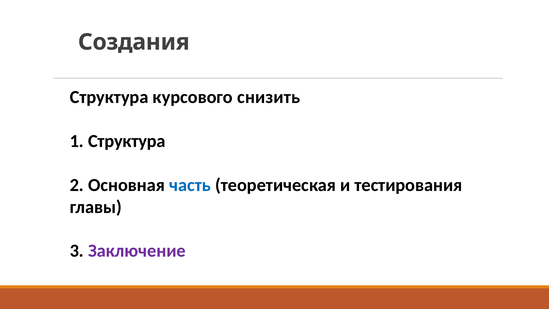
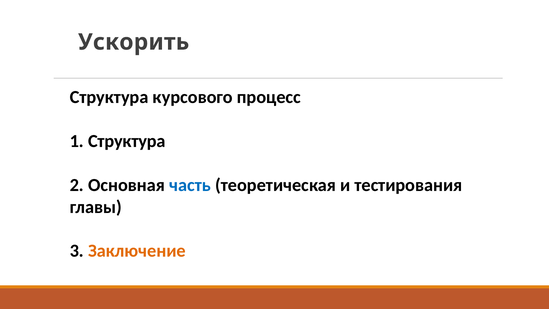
Создания: Создания -> Ускорить (134, 42)
снизить: снизить -> процесс (269, 97)
Заключение colour: purple -> orange (137, 251)
